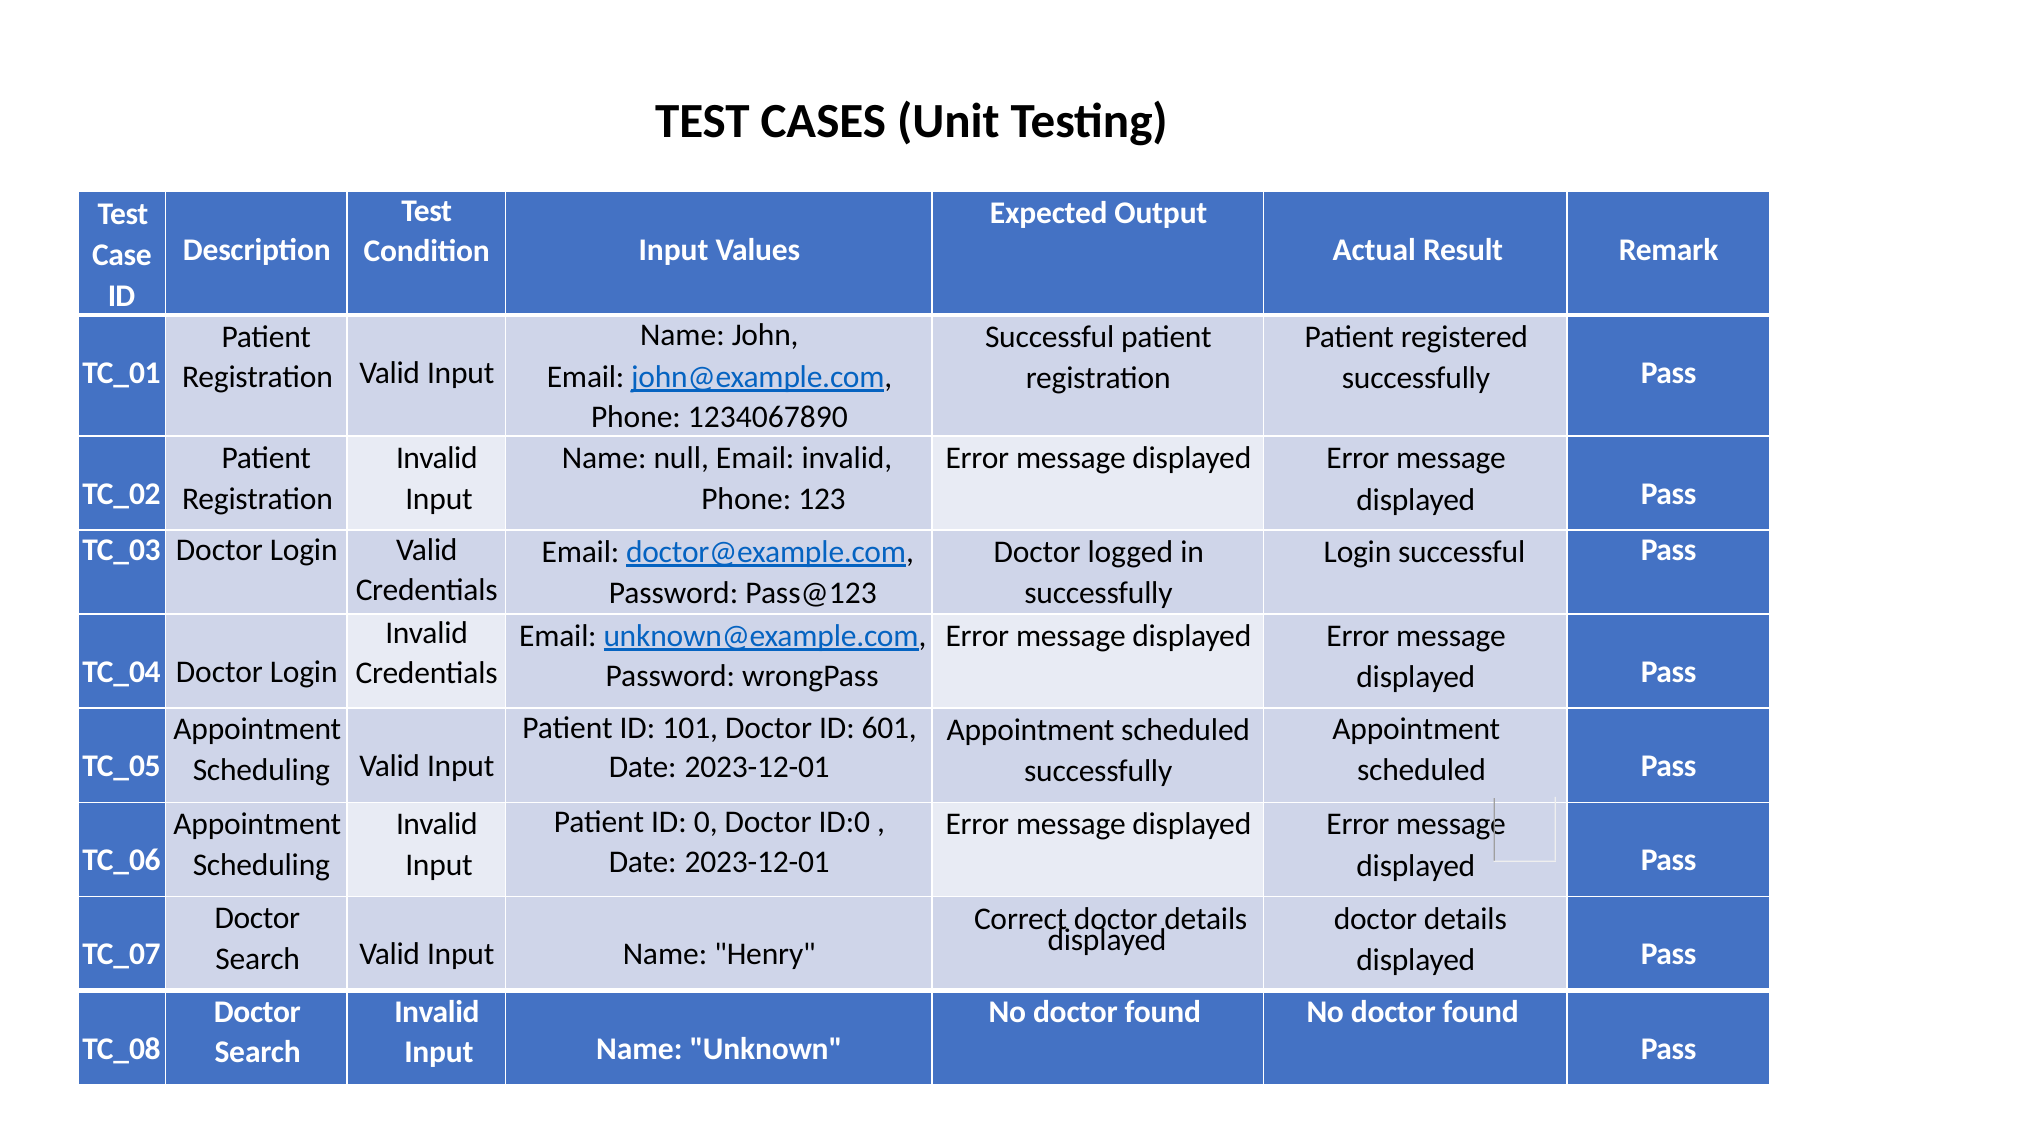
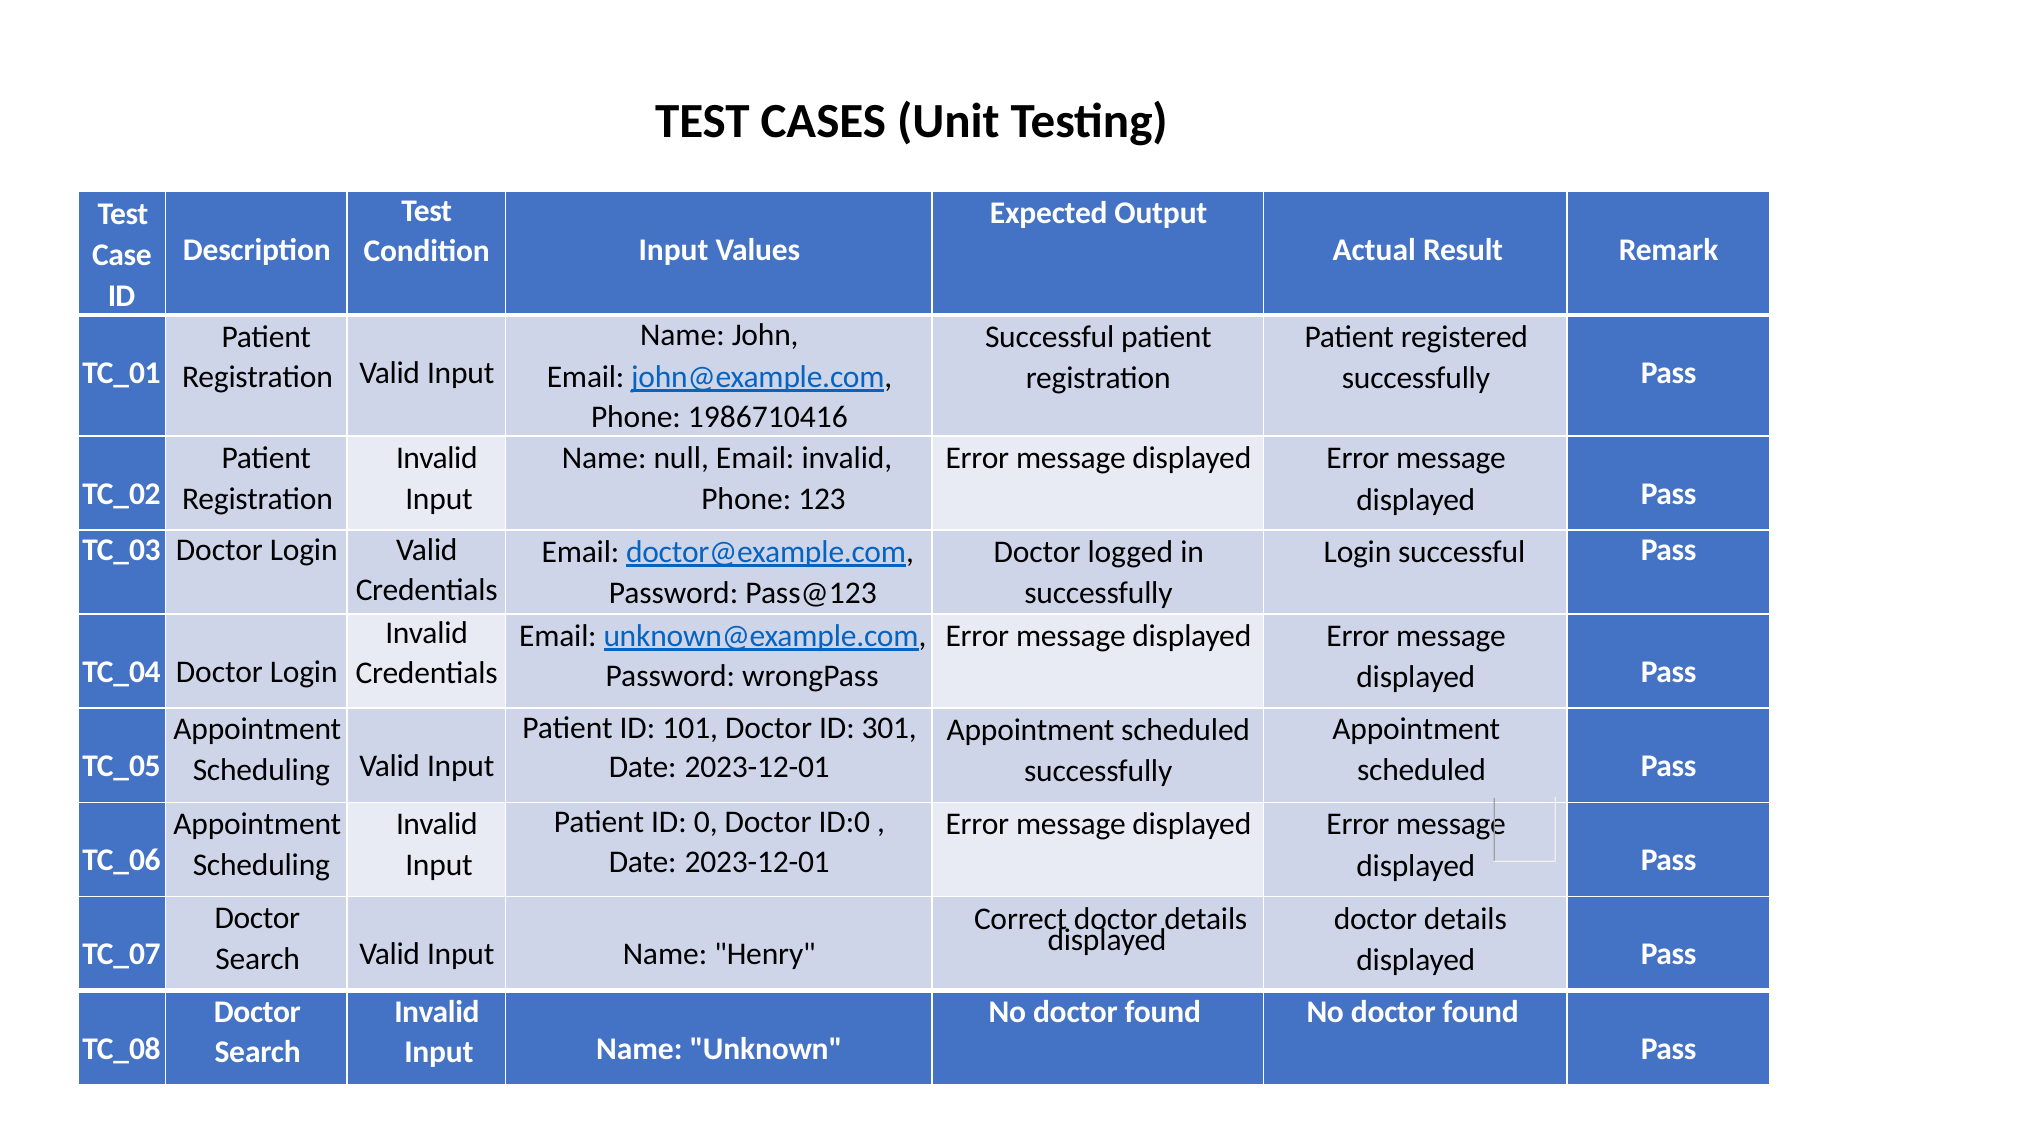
1234067890: 1234067890 -> 1986710416 (768, 417)
601: 601 -> 301 (889, 728)
